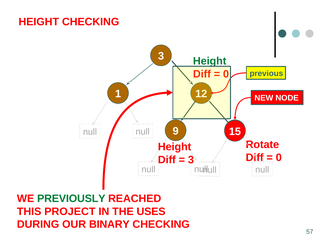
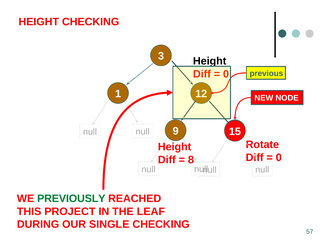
Height colour: green -> black (210, 61)
3: 3 -> 8 (191, 160)
USES: USES -> LEAF (151, 211)
BINARY: BINARY -> SINGLE (109, 224)
